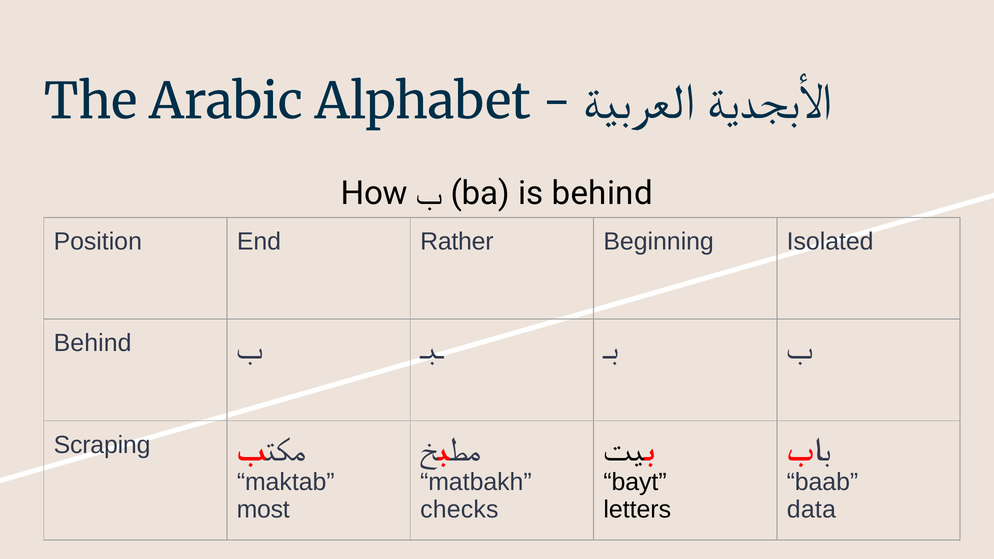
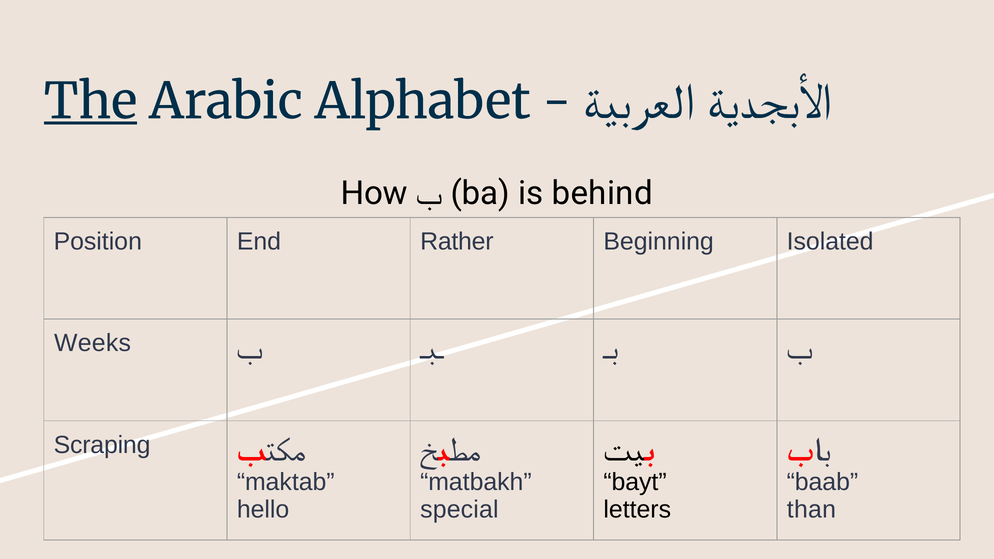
The underline: none -> present (91, 102)
Behind: Behind -> Weeks (93, 343)
most: most -> hello (263, 510)
checks: checks -> special (459, 510)
data: data -> than (811, 510)
